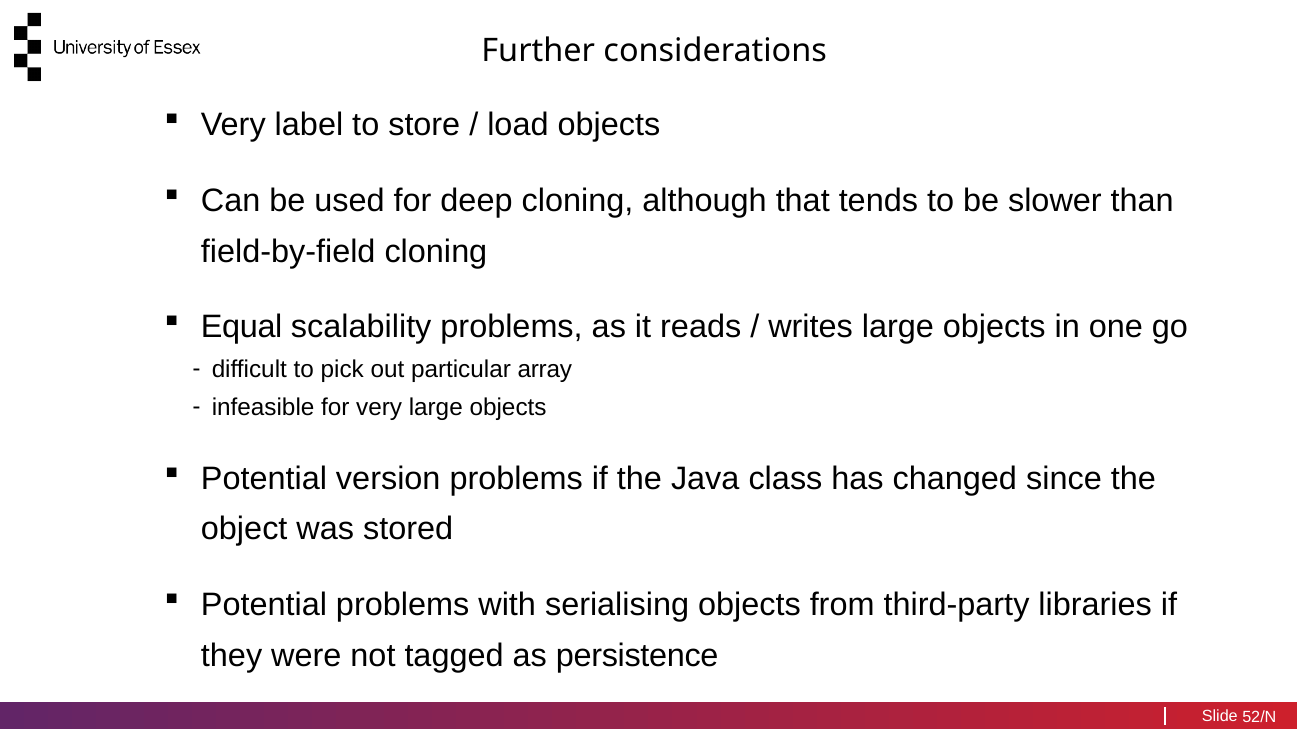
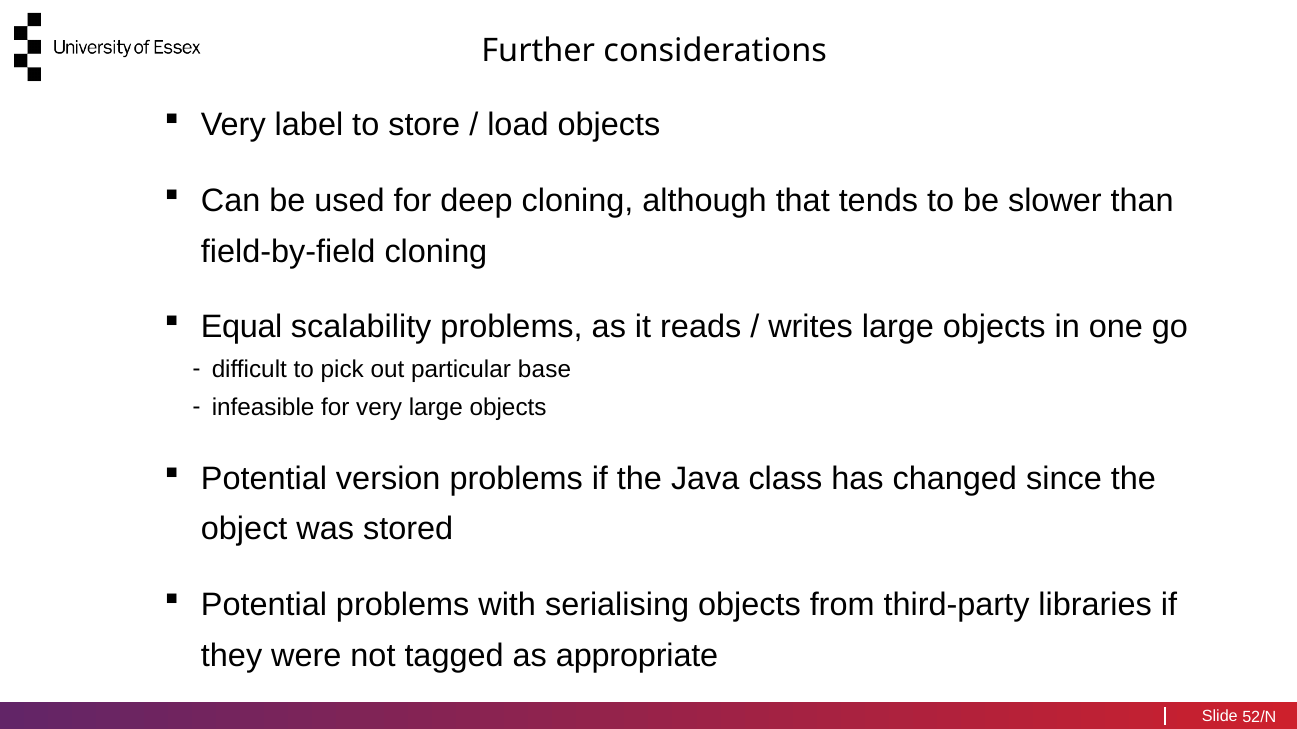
array: array -> base (545, 370)
persistence: persistence -> appropriate (637, 656)
